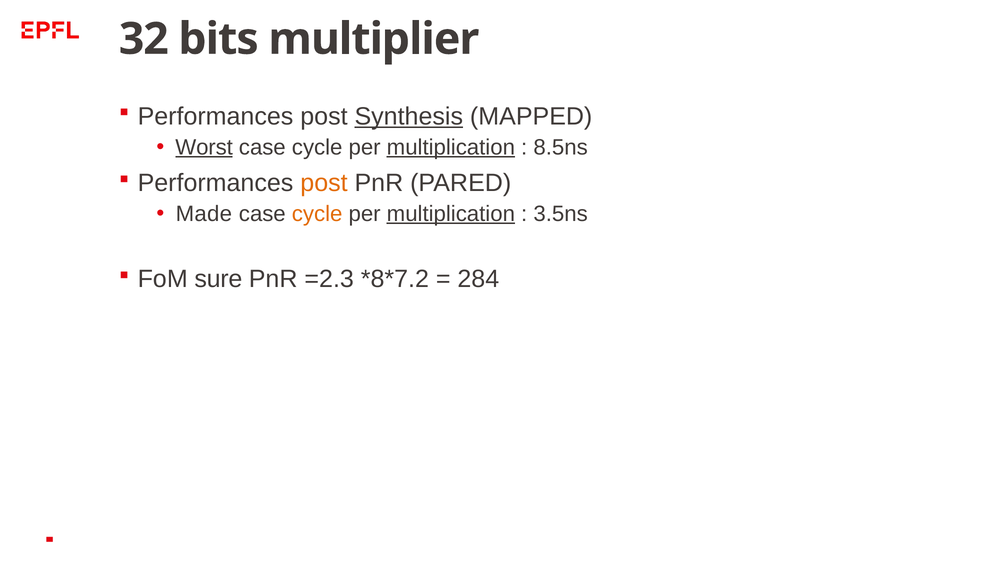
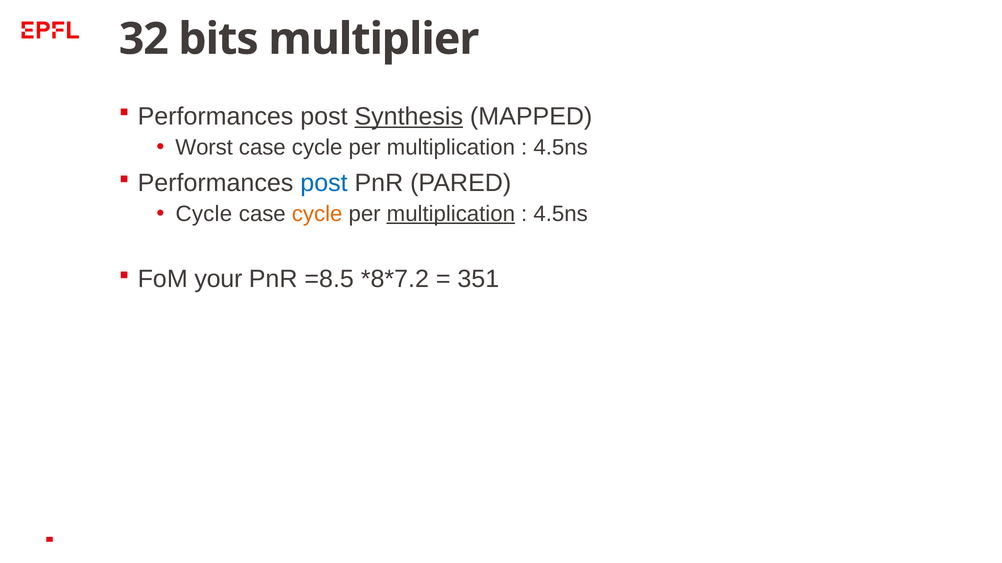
Worst underline: present -> none (204, 147)
multiplication underline: present -> none (451, 147)
8.5ns: 8.5ns -> 4.5ns (561, 147)
post colour: orange -> blue (324, 183)
Made: Made -> Cycle (204, 214)
3.5ns: 3.5ns -> 4.5ns (561, 214)
sure: sure -> your (218, 279)
=2.3: =2.3 -> =8.5 (329, 279)
284: 284 -> 351 (478, 279)
